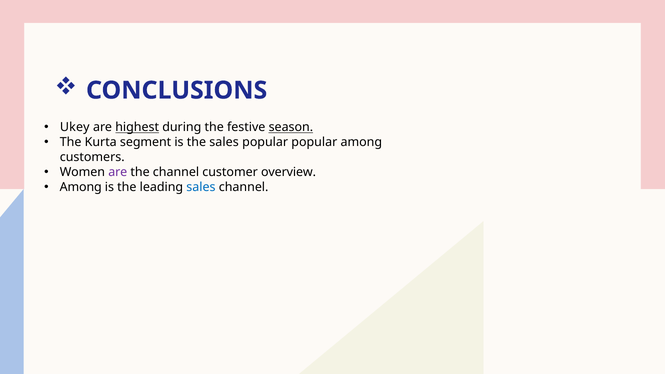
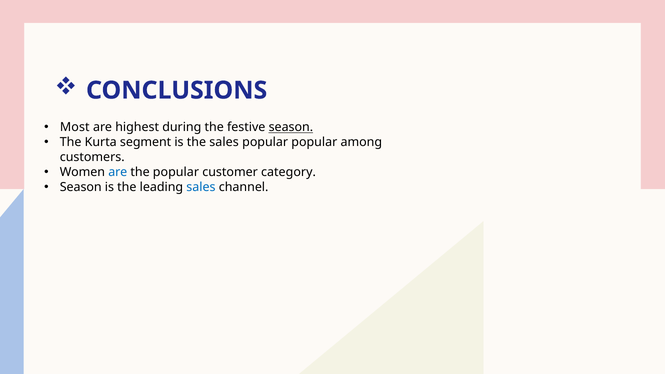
Ukey: Ukey -> Most (75, 127)
highest underline: present -> none (137, 127)
are colour: purple -> blue (118, 172)
the channel: channel -> popular (176, 172)
overview: overview -> category (288, 172)
Among: Among -> Season (81, 187)
